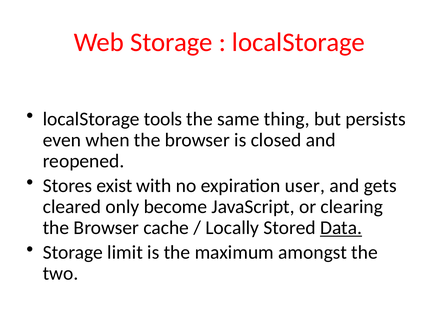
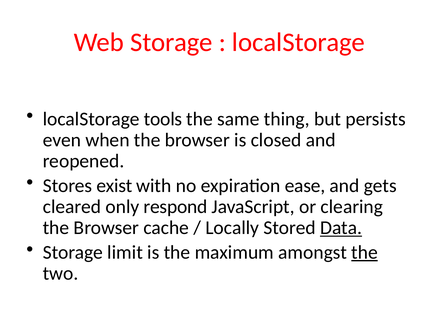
user: user -> ease (305, 186)
become: become -> respond (175, 207)
the underline: none -> present (365, 253)
